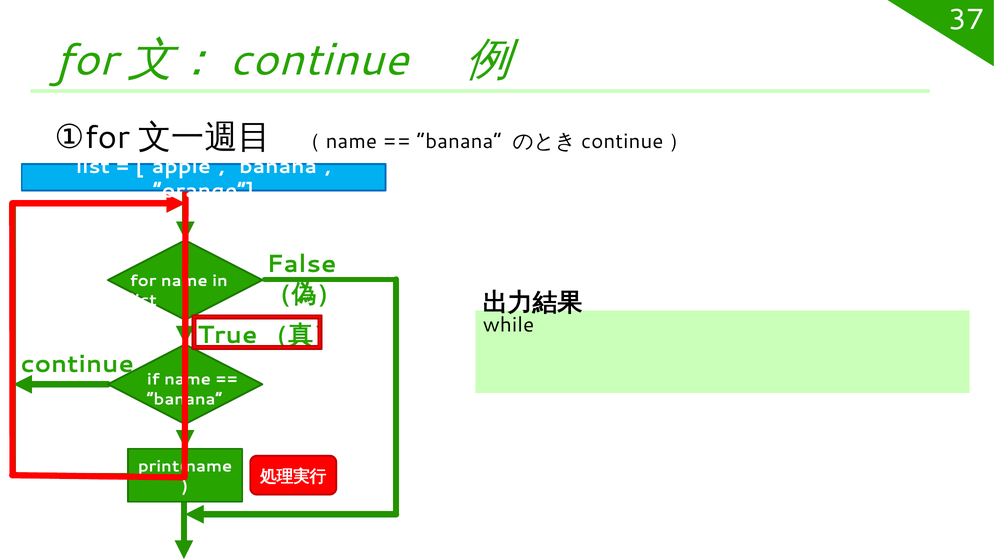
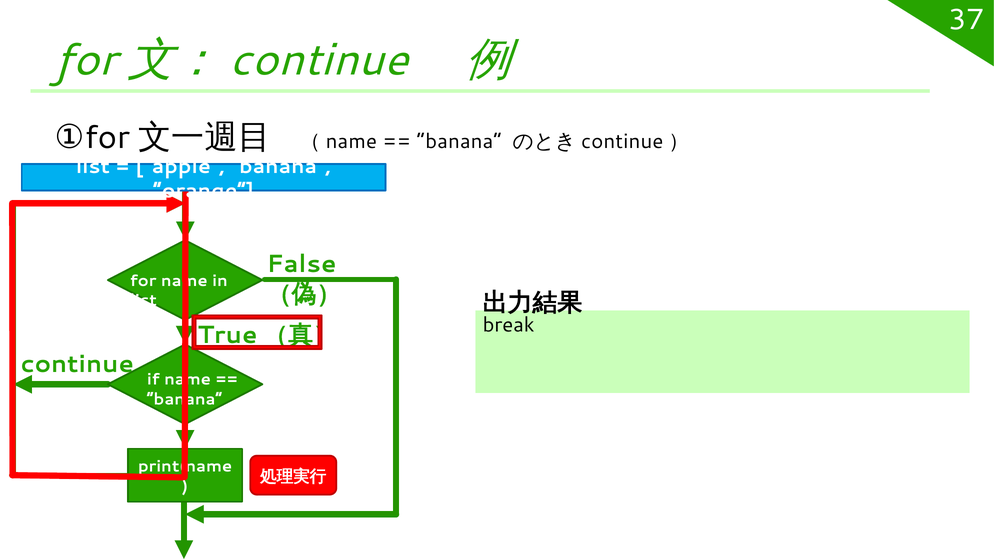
while: while -> break (509, 325)
